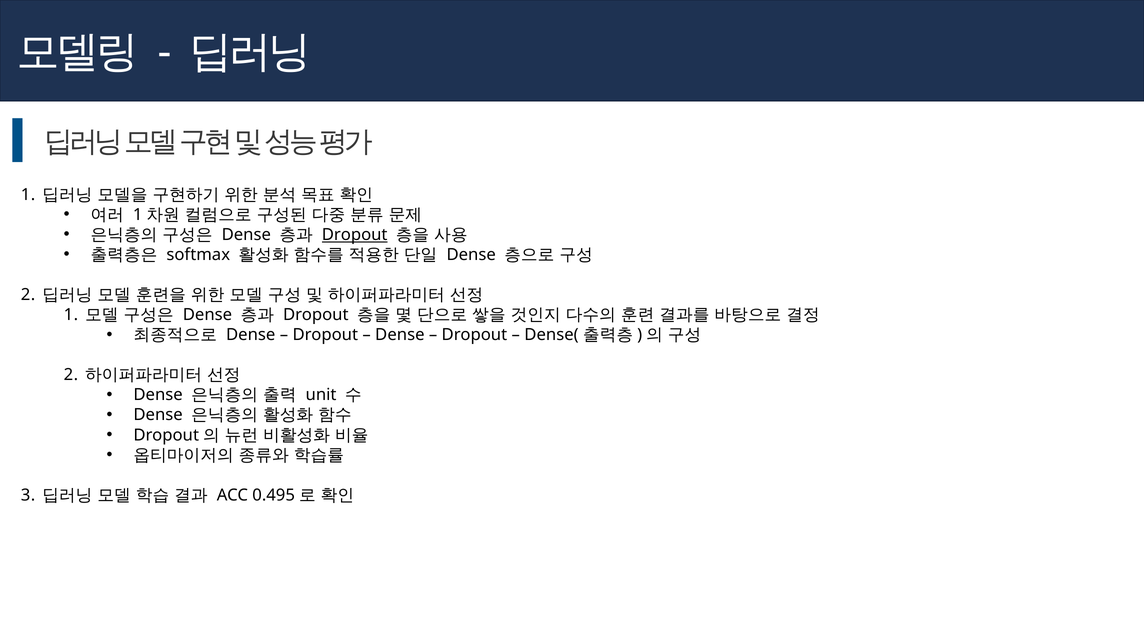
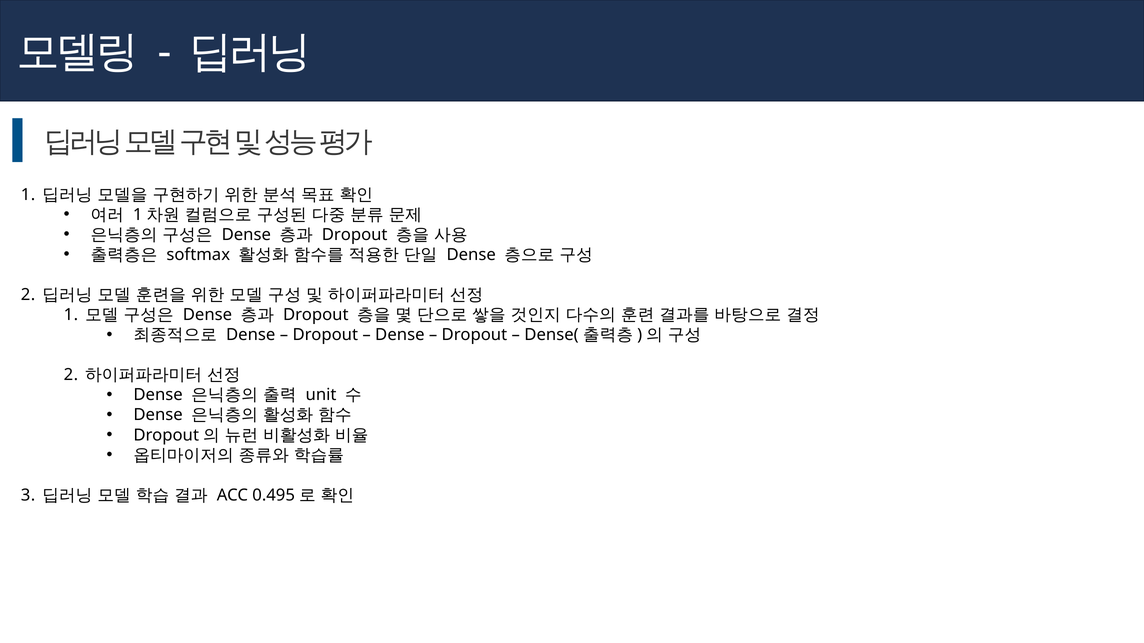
Dropout underline: present -> none (355, 235)
